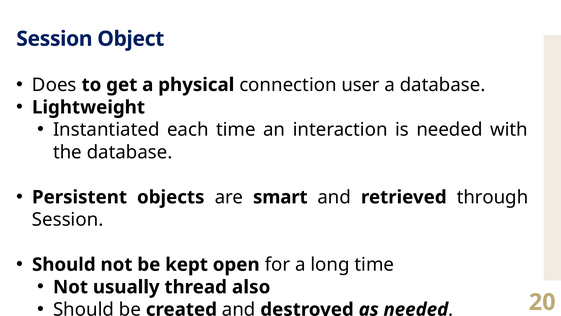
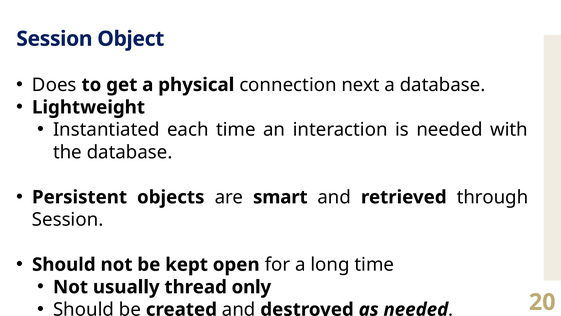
user: user -> next (361, 85)
also: also -> only (251, 287)
